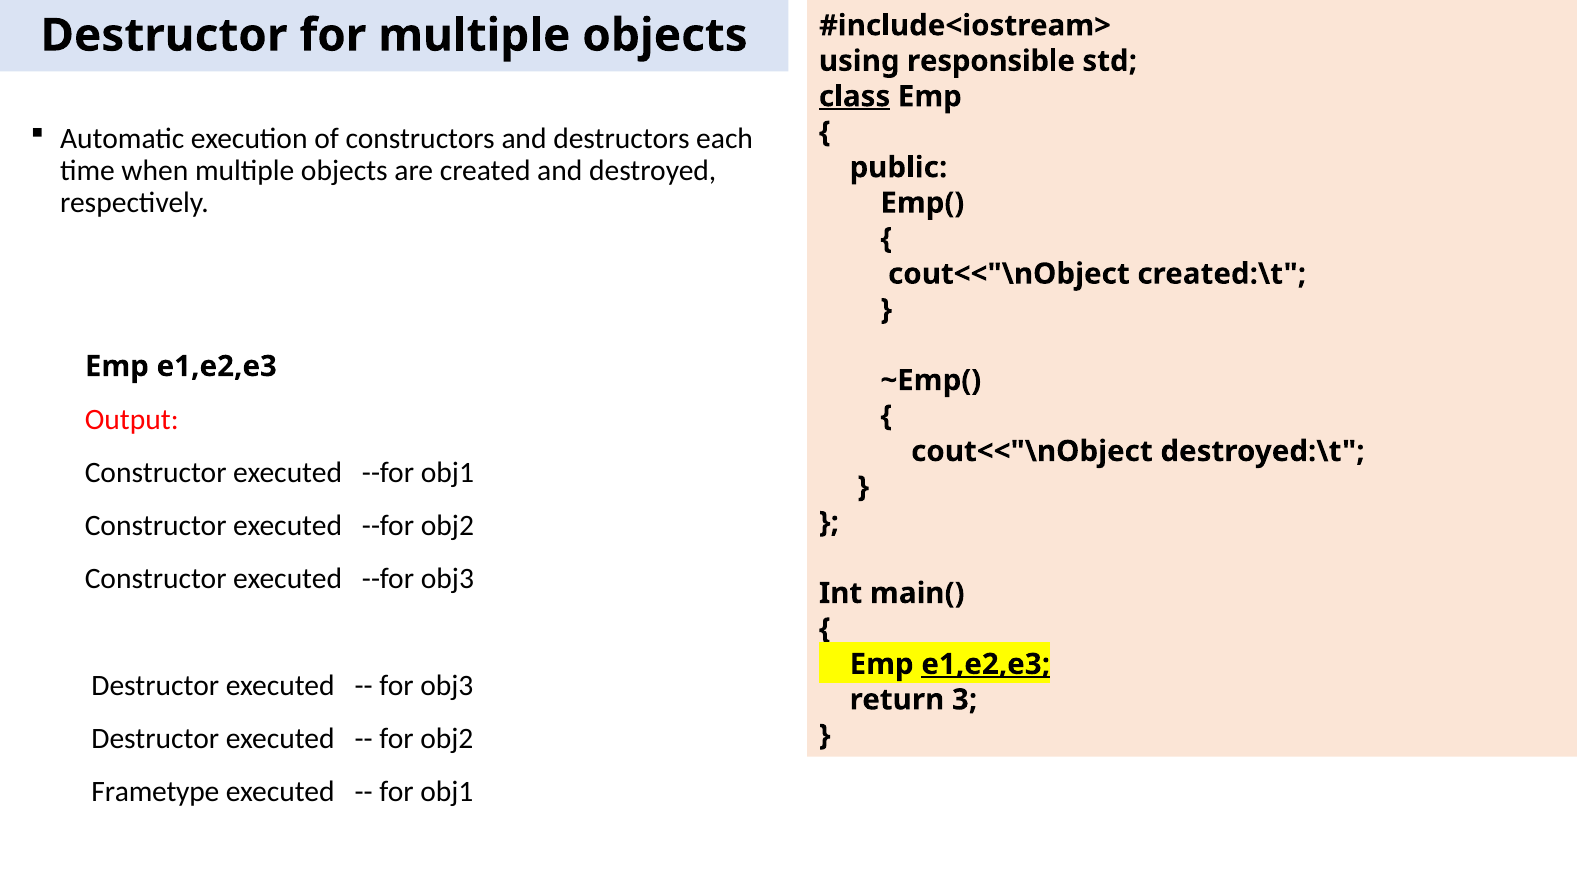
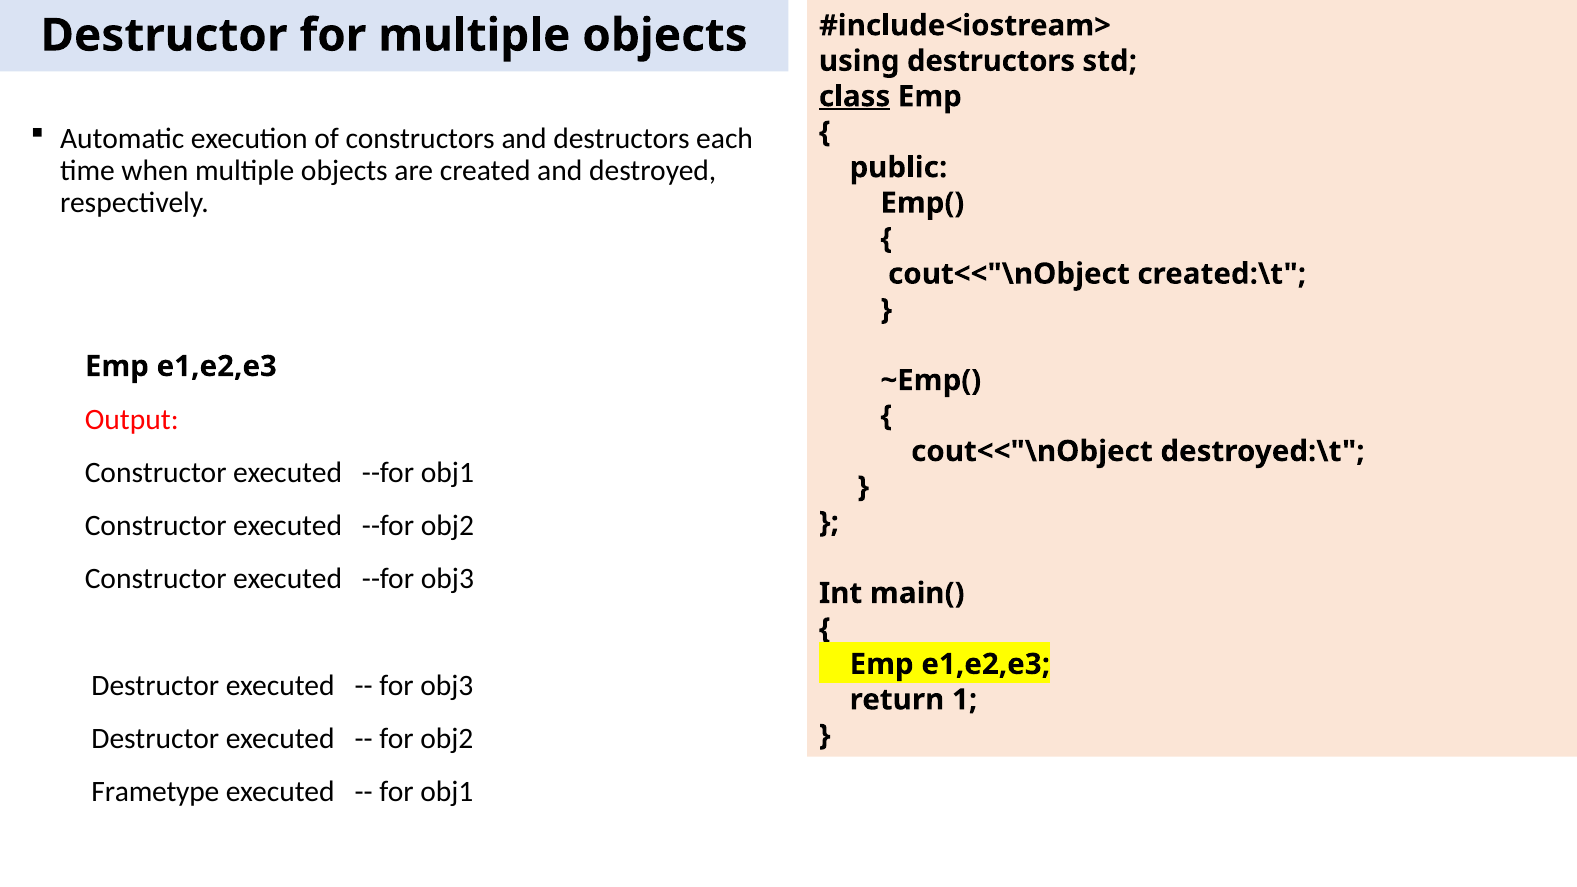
using responsible: responsible -> destructors (991, 61)
e1,e2,e3 underline: present -> none (986, 664)
3: 3 -> 1 (965, 700)
